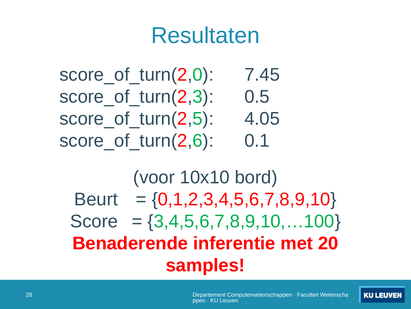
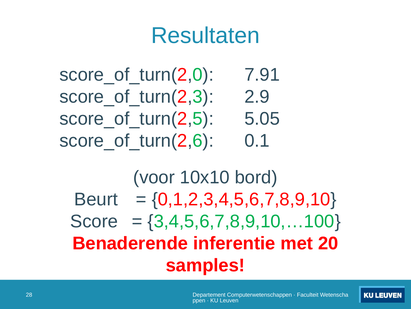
7.45: 7.45 -> 7.91 (262, 75)
0.5: 0.5 -> 2.9 (257, 97)
4.05: 4.05 -> 5.05 (262, 118)
